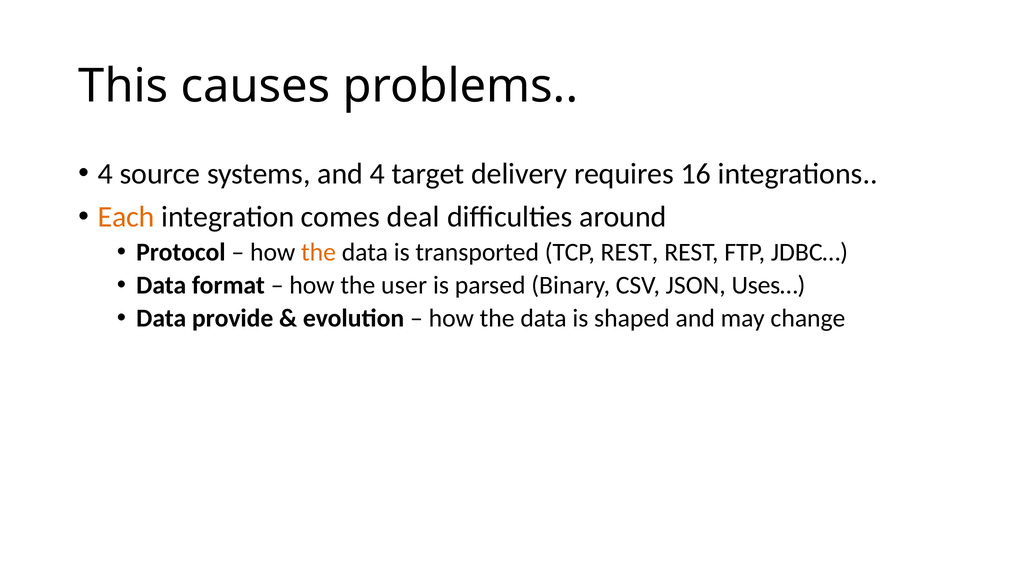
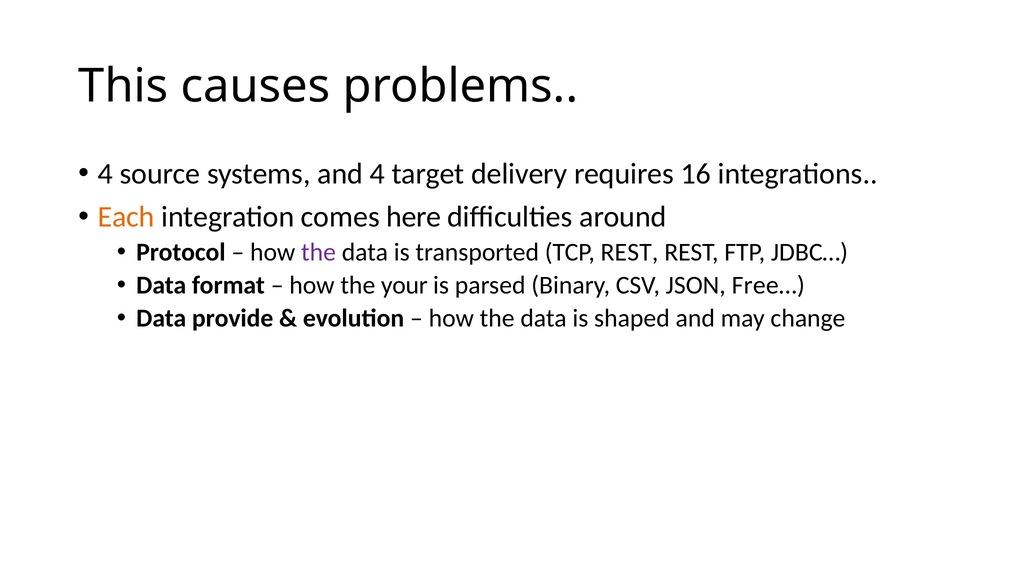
deal: deal -> here (414, 217)
the colour: orange -> purple (319, 252)
user: user -> your (404, 285)
Uses…: Uses… -> Free… (768, 285)
